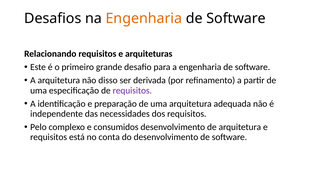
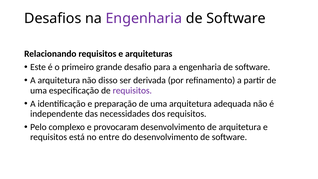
Engenharia colour: orange -> purple (144, 18)
consumidos: consumidos -> provocaram (116, 127)
conta: conta -> entre (109, 137)
